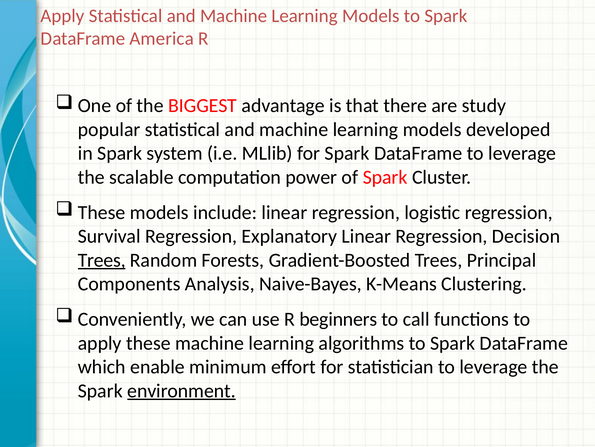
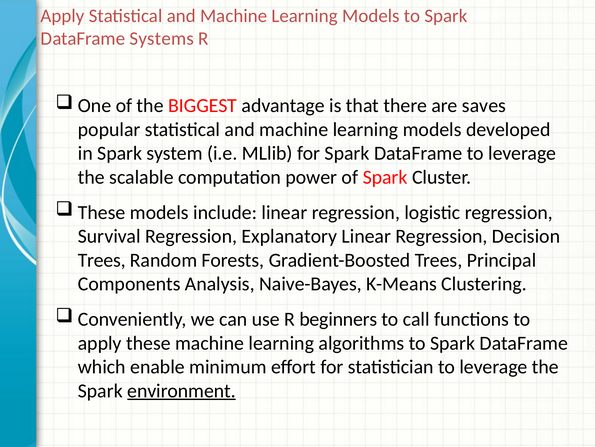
America: America -> Systems (162, 39)
study: study -> saves (484, 106)
Trees underline: present -> none (102, 260)
